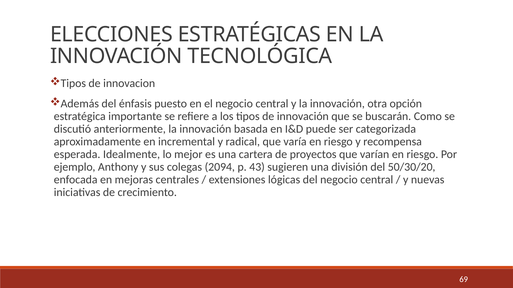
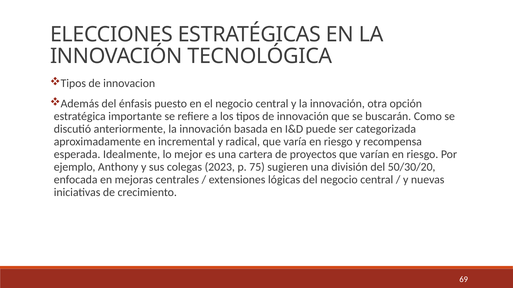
2094: 2094 -> 2023 (220, 167)
43: 43 -> 75 (257, 167)
